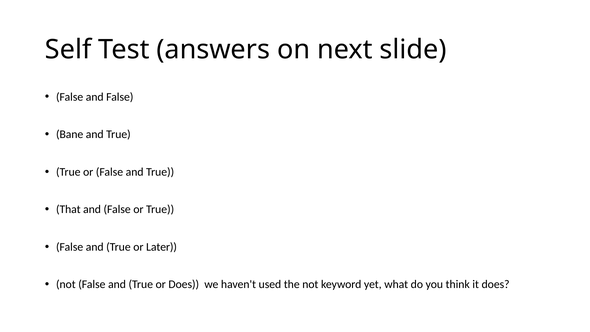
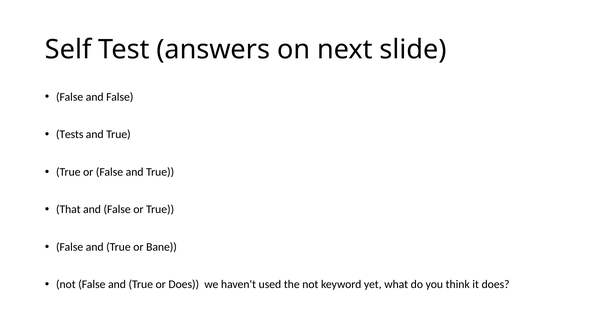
Bane: Bane -> Tests (70, 134)
Later: Later -> Bane (161, 247)
